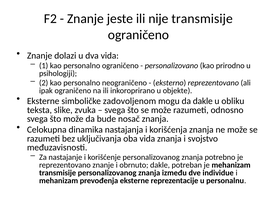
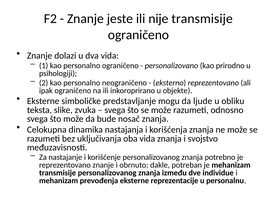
zadovoljenom: zadovoljenom -> predstavljanje (130, 101)
da dakle: dakle -> ljude (203, 101)
